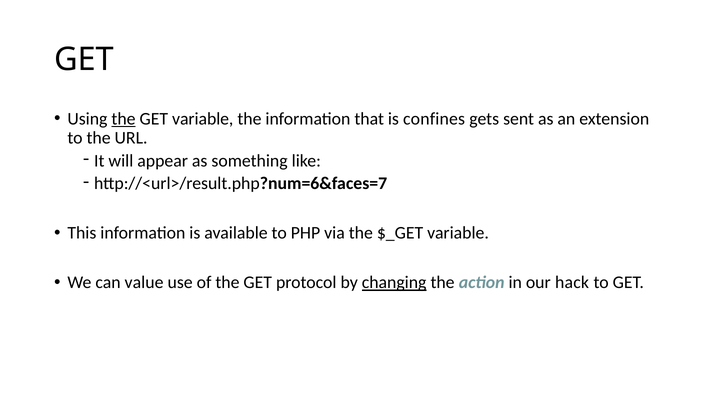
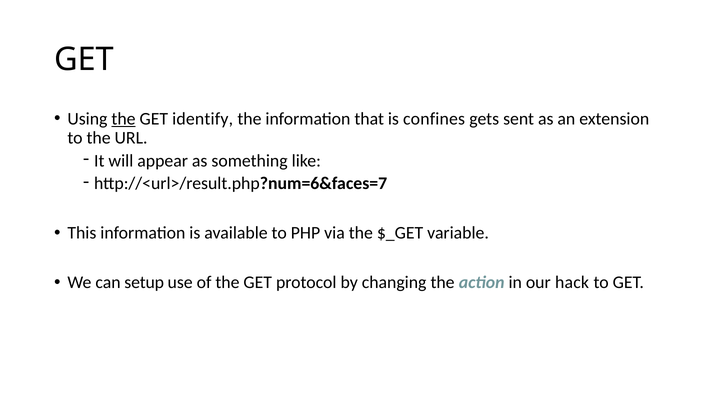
GET variable: variable -> identify (203, 118)
value: value -> setup (144, 282)
changing underline: present -> none (394, 282)
